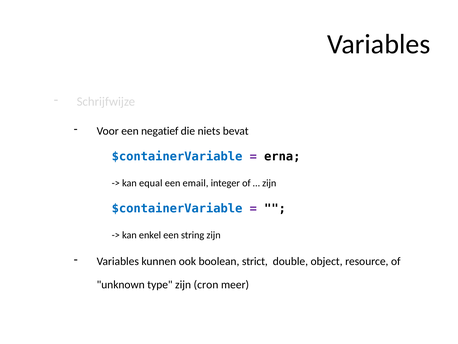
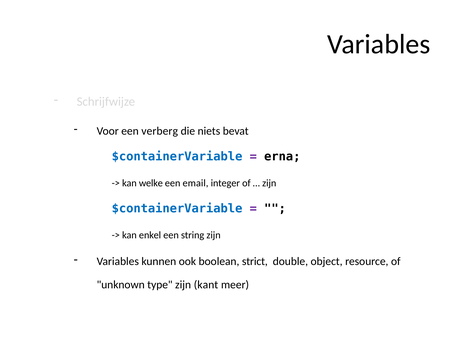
negatief: negatief -> verberg (160, 131)
equal: equal -> welke (151, 183)
cron: cron -> kant (206, 284)
